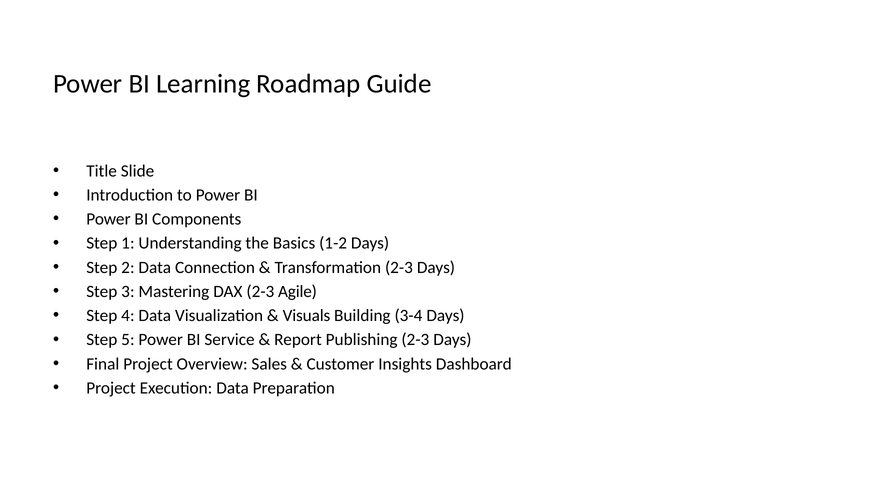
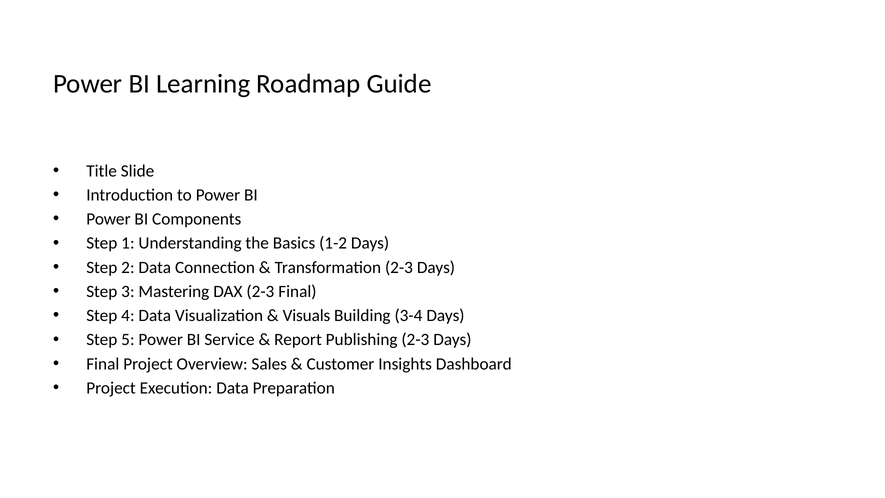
2-3 Agile: Agile -> Final (297, 291)
